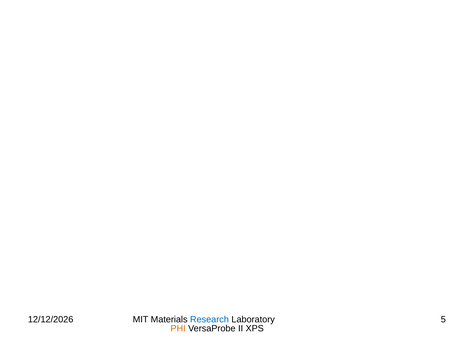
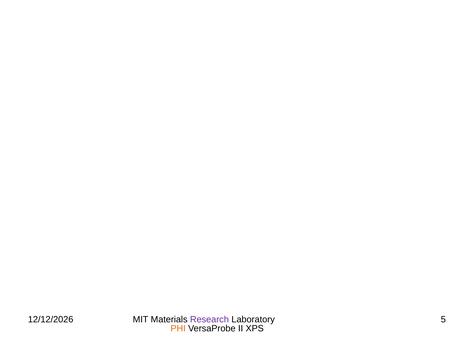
Research colour: blue -> purple (209, 319)
